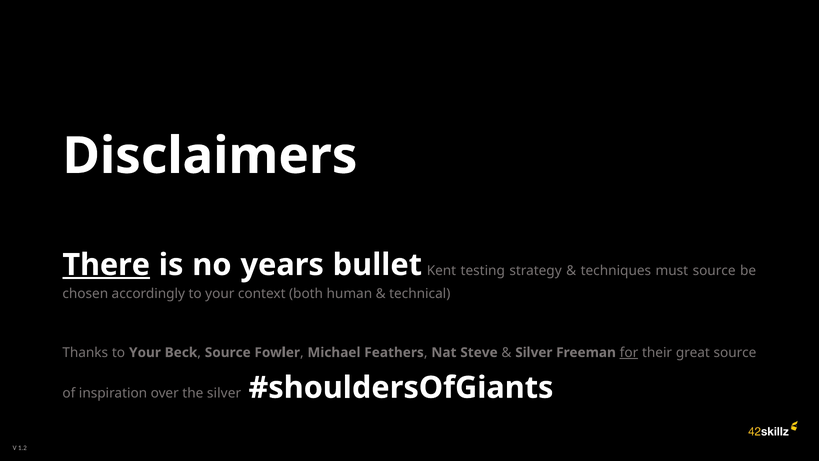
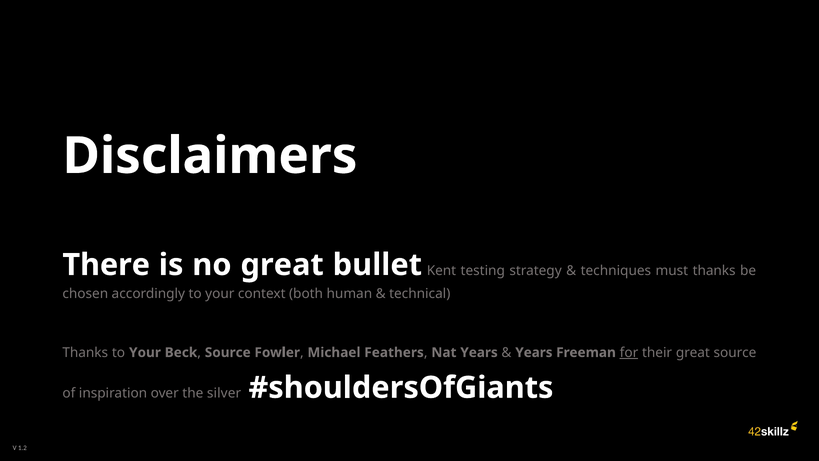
There underline: present -> none (106, 265)
no years: years -> great (282, 265)
must source: source -> thanks (714, 270)
Nat Steve: Steve -> Years (479, 352)
Silver: Silver -> Years (534, 352)
